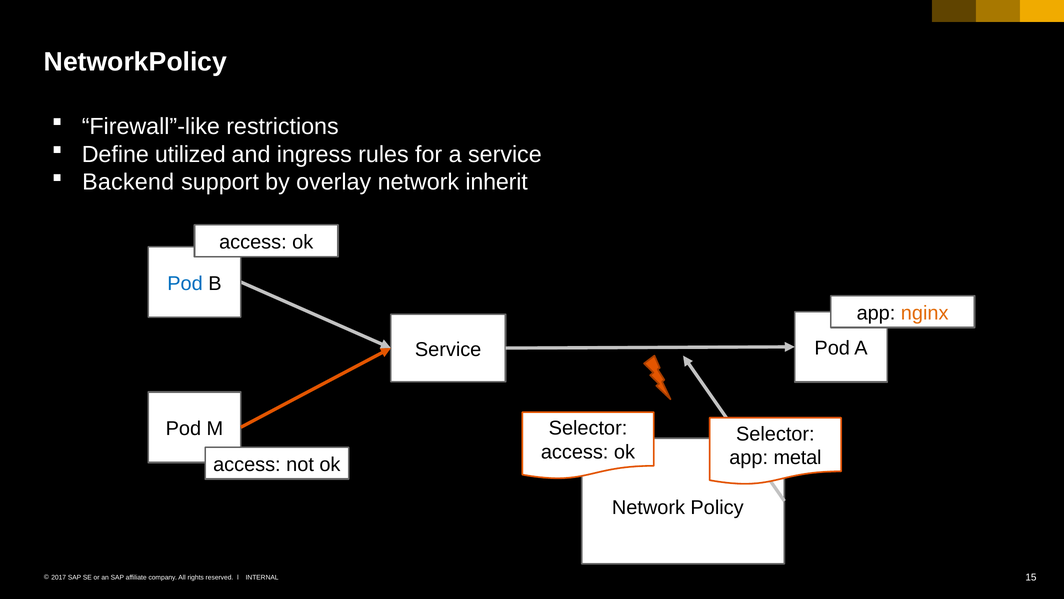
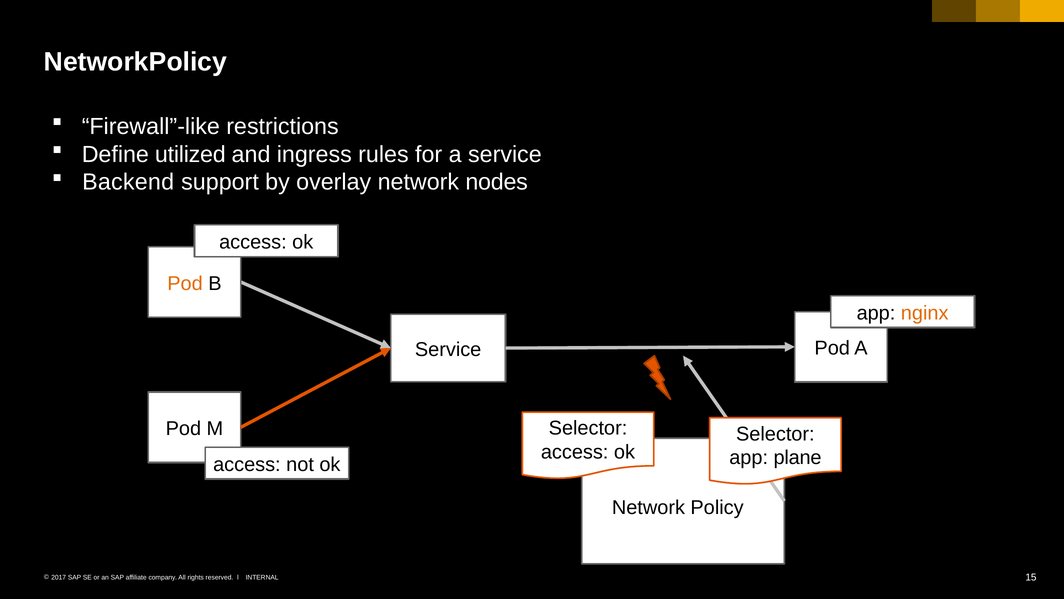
inherit: inherit -> nodes (497, 182)
Pod colour: blue -> orange (185, 283)
metal: metal -> plane (798, 457)
